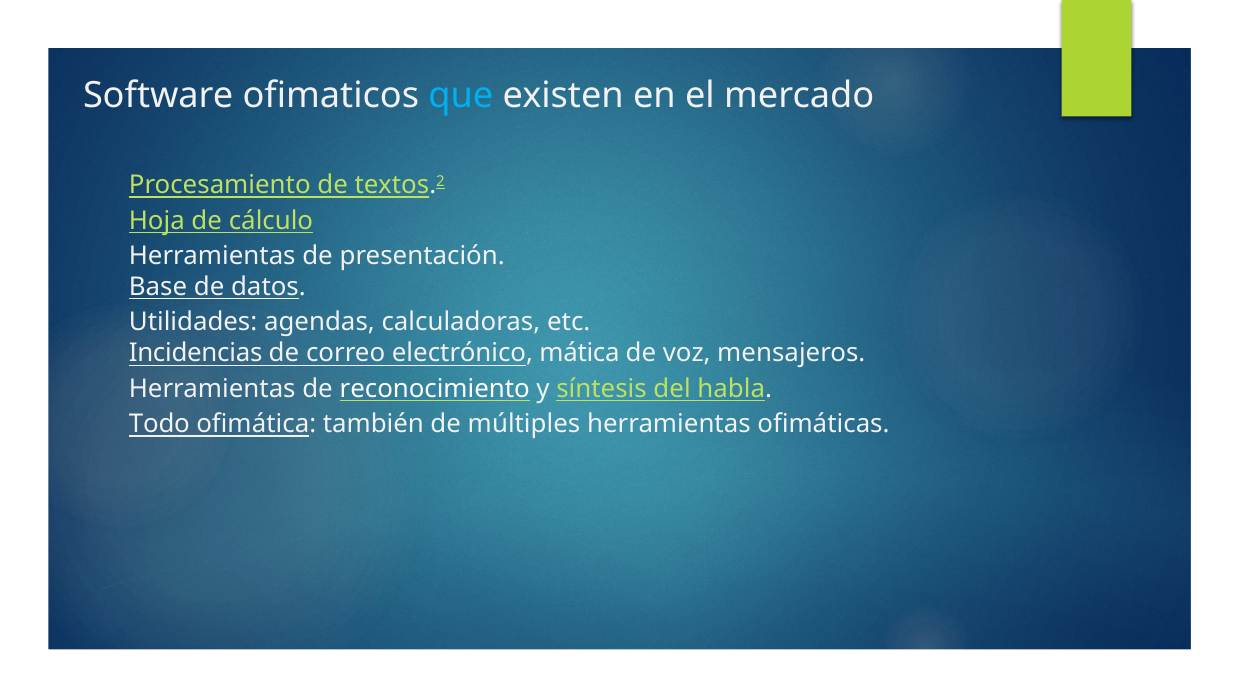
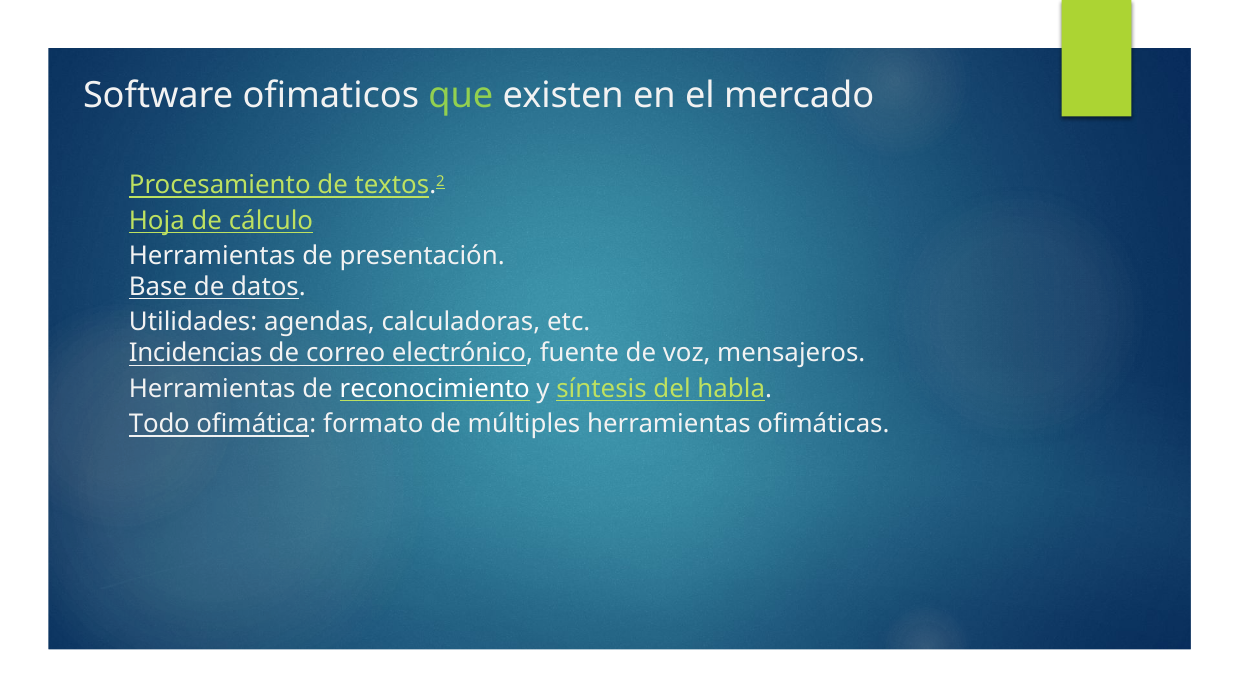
que colour: light blue -> light green (461, 95)
mática: mática -> fuente (579, 353)
también: también -> formato (373, 424)
